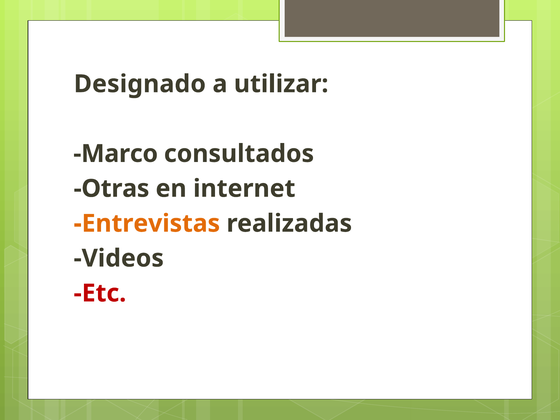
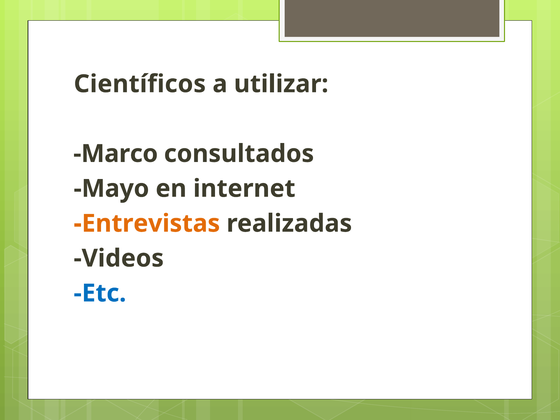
Designado: Designado -> Científicos (140, 84)
Otras: Otras -> Mayo (111, 189)
Etc colour: red -> blue (100, 293)
